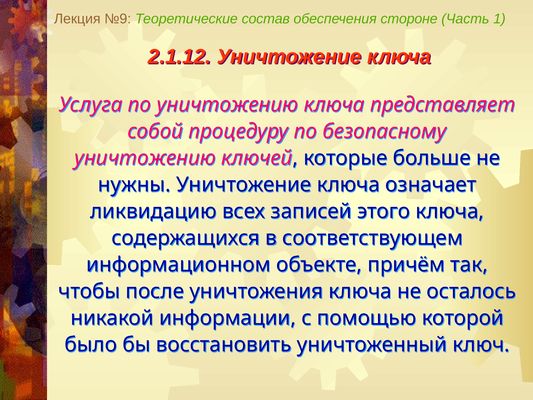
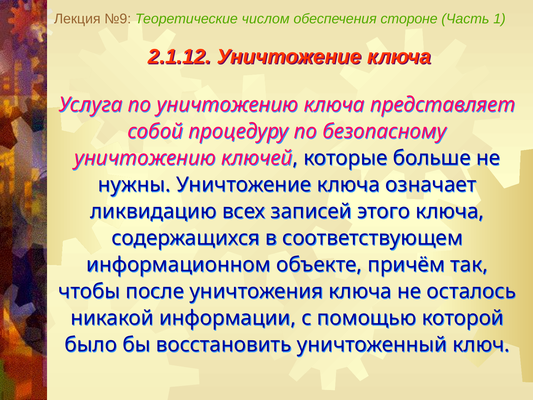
состав: состав -> числом (266, 19)
